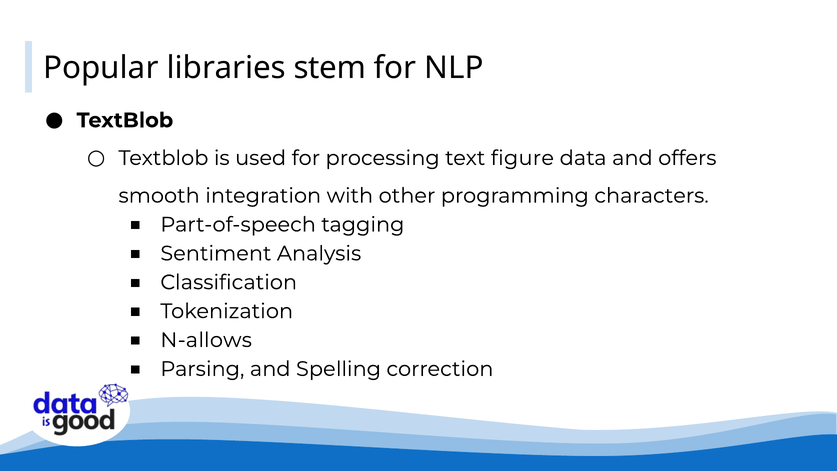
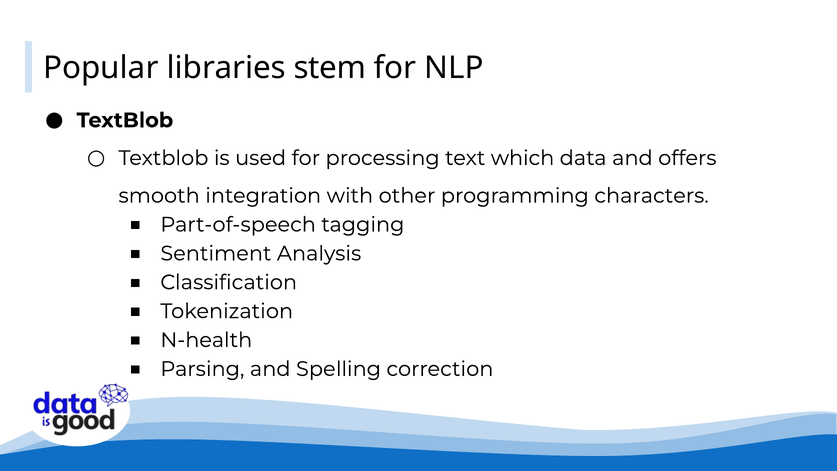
figure: figure -> which (523, 158)
N-allows: N-allows -> N-health (206, 340)
